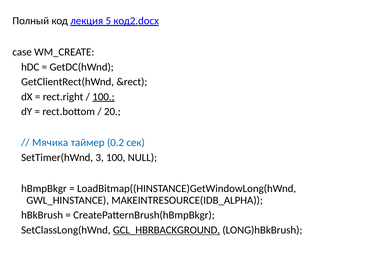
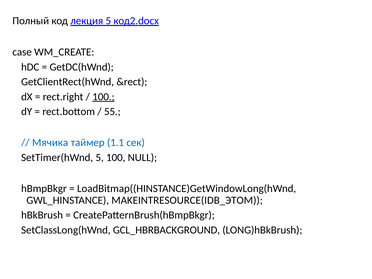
20: 20 -> 55 (112, 112)
0.2: 0.2 -> 1.1 (116, 143)
SetTimer(hWnd 3: 3 -> 5 (100, 158)
MAKEINTRESOURCE(IDB_ALPHA: MAKEINTRESOURCE(IDB_ALPHA -> MAKEINTRESOURCE(IDB_ЭТОМ (187, 200)
GCL_HBRBACKGROUND underline: present -> none (166, 230)
